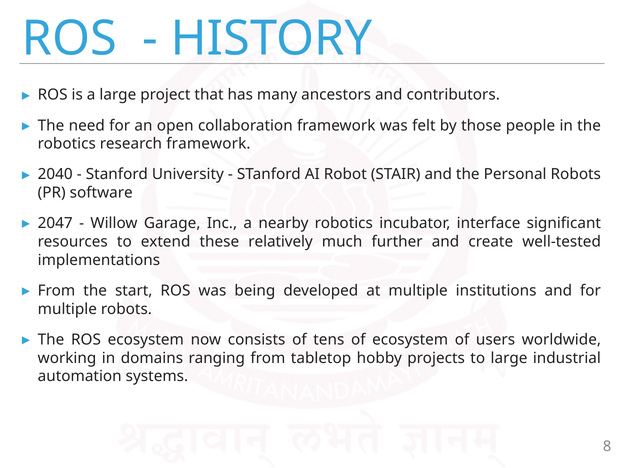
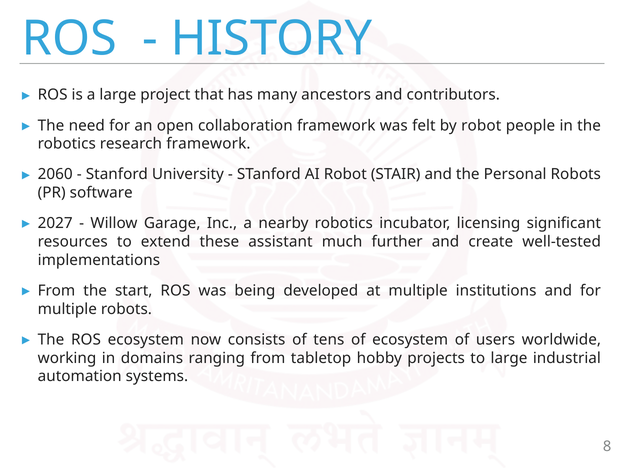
by those: those -> robot (481, 125)
2040: 2040 -> 2060 (55, 174)
2047: 2047 -> 2027 (55, 223)
interface: interface -> licensing (489, 223)
relatively: relatively -> assistant (280, 242)
